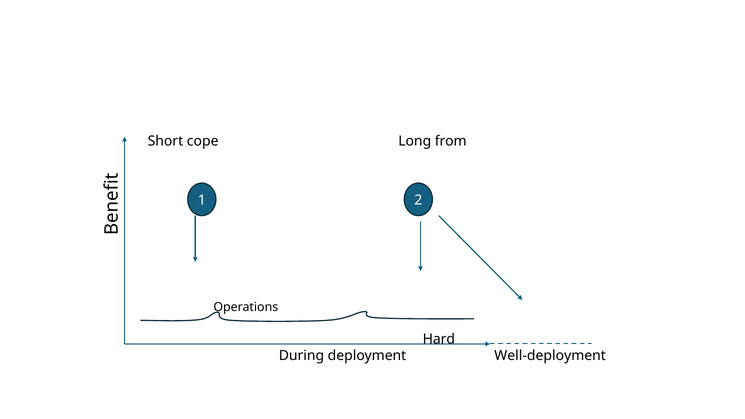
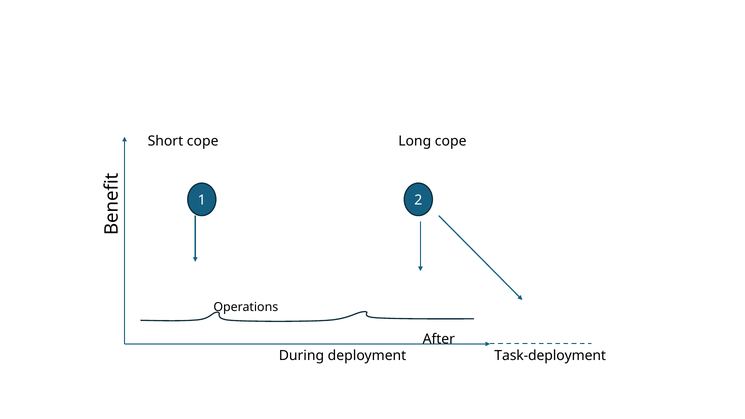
Long from: from -> cope (451, 141)
Hard: Hard -> After (439, 339)
Well-deployment: Well-deployment -> Task-deployment (550, 355)
